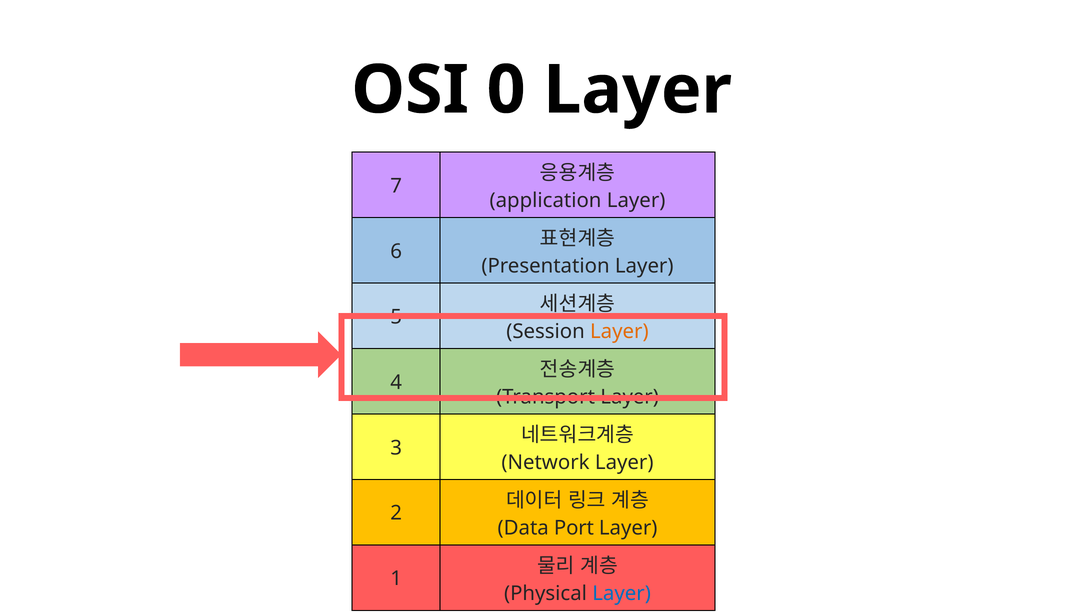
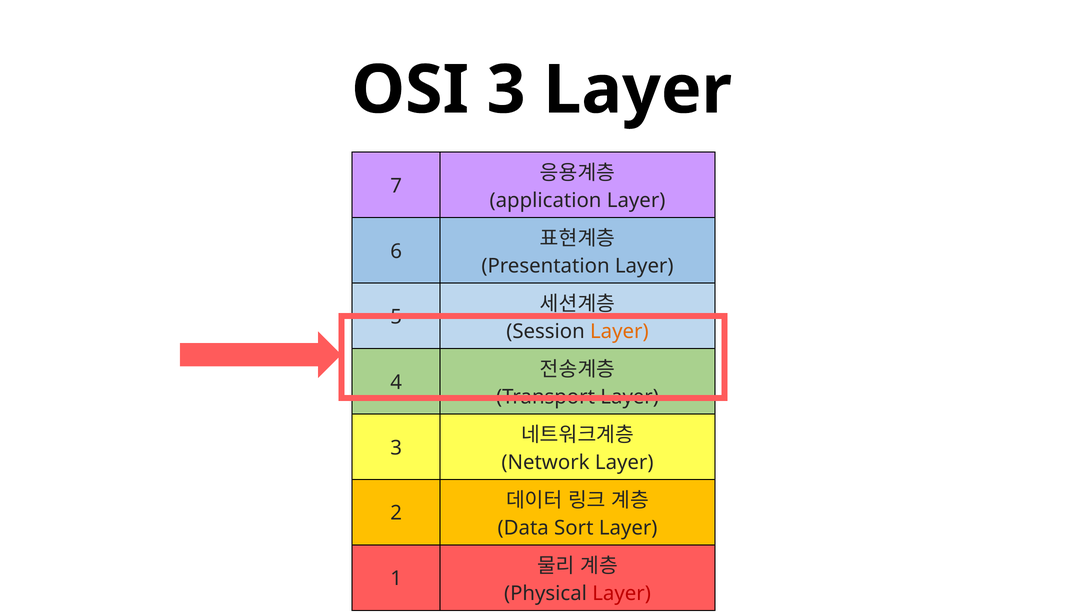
OSI 0: 0 -> 3 (506, 90)
Port: Port -> Sort (574, 528)
Layer colour: blue -> red (622, 594)
